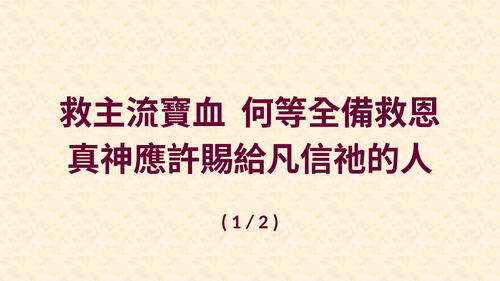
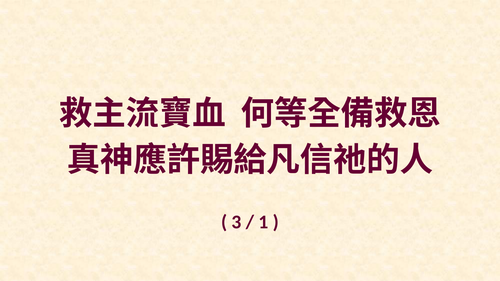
1: 1 -> 3 (237, 222)
2: 2 -> 1 (263, 222)
